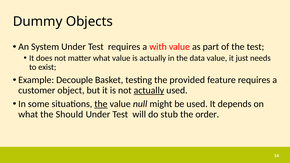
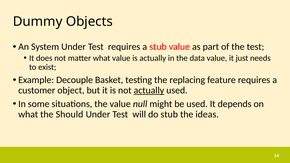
a with: with -> stub (158, 47)
provided: provided -> replacing (187, 80)
the underline: present -> none (101, 104)
order: order -> ideas (207, 114)
